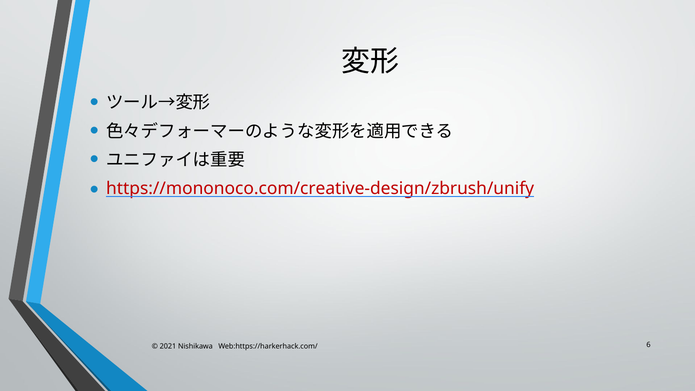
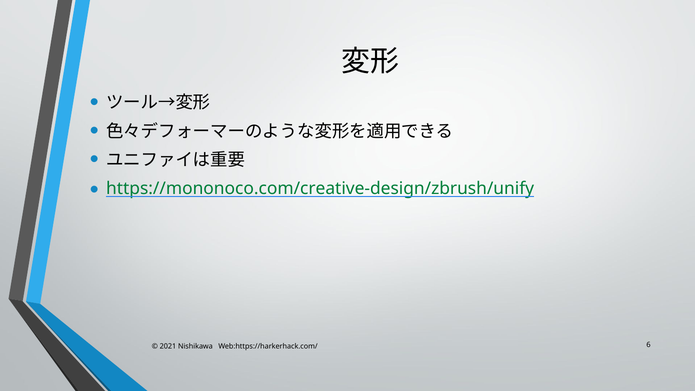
https://mononoco.com/creative-design/zbrush/unify colour: red -> green (320, 189)
